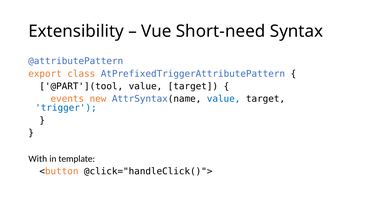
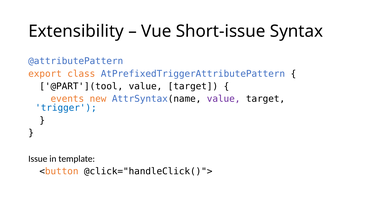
Short-need: Short-need -> Short-issue (221, 31)
value colour: blue -> purple (224, 99)
With: With -> Issue (38, 159)
